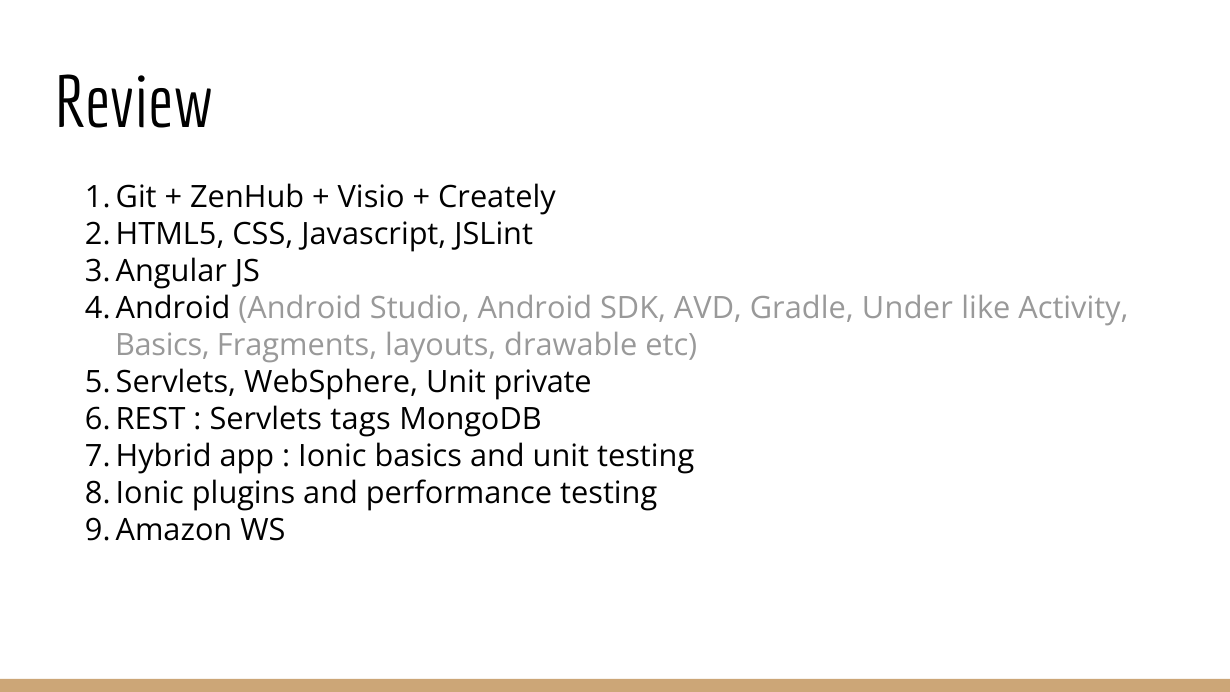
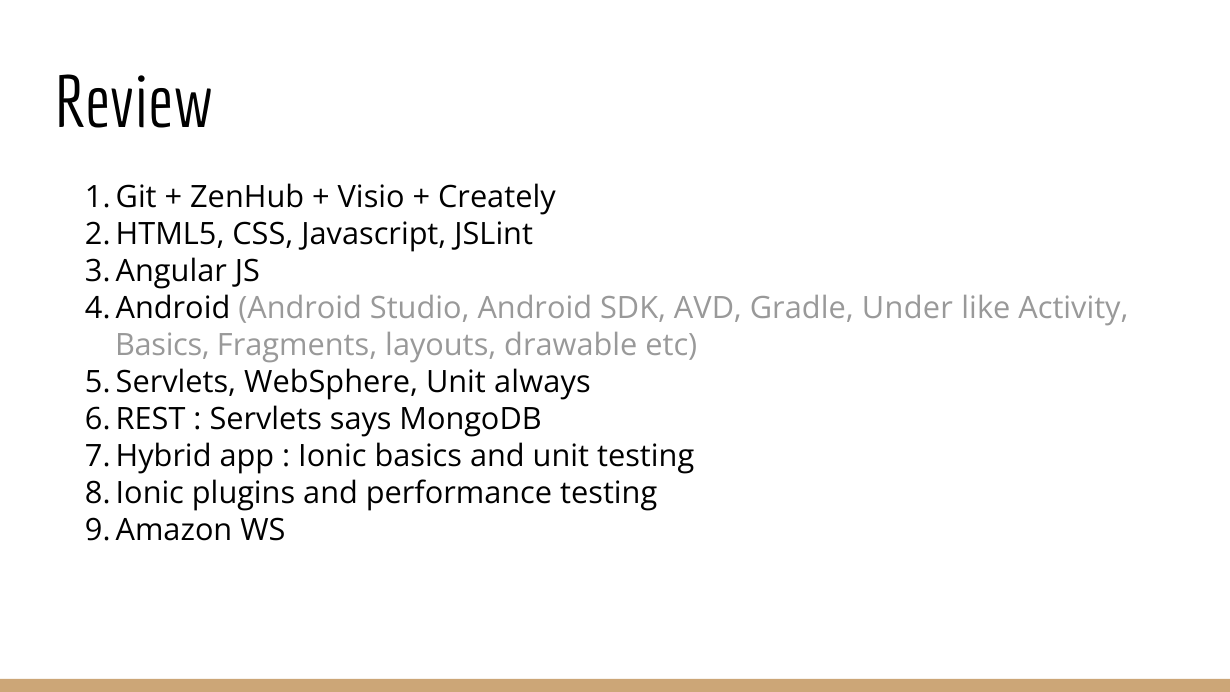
private: private -> always (542, 382)
tags: tags -> says (361, 419)
